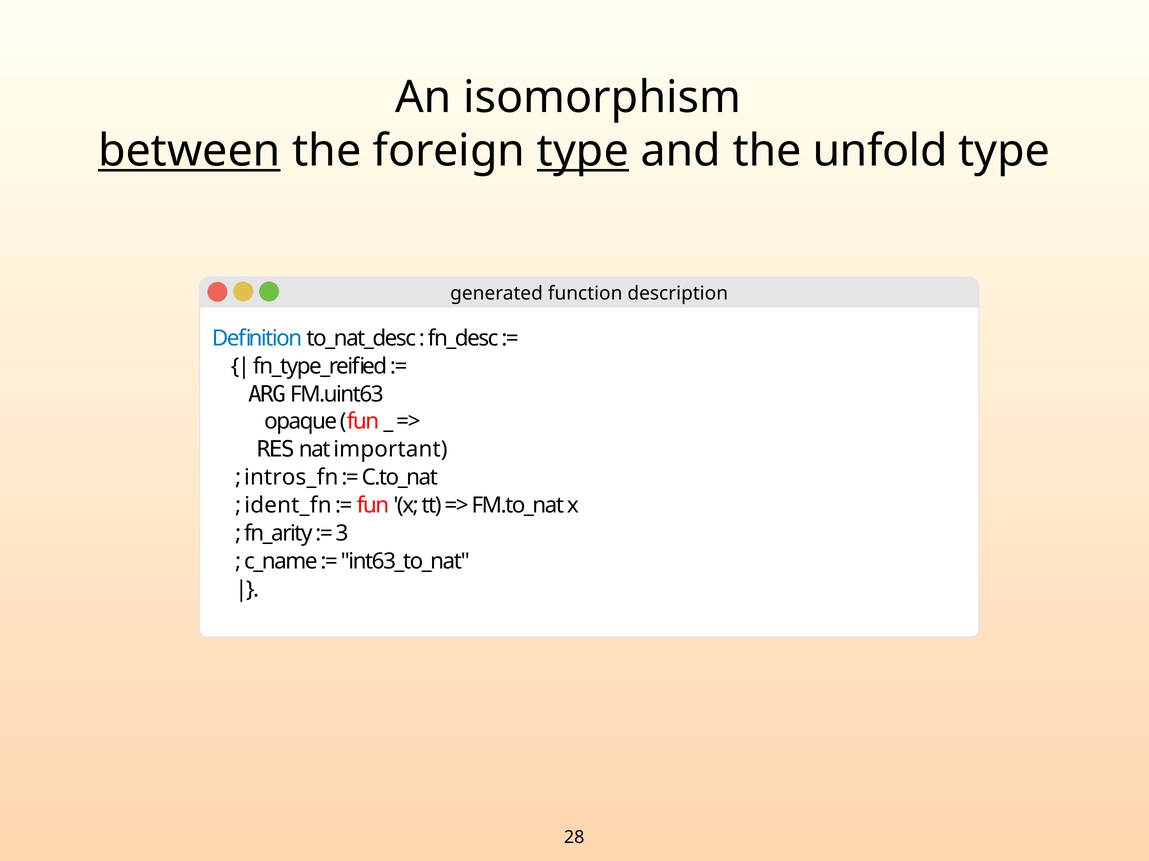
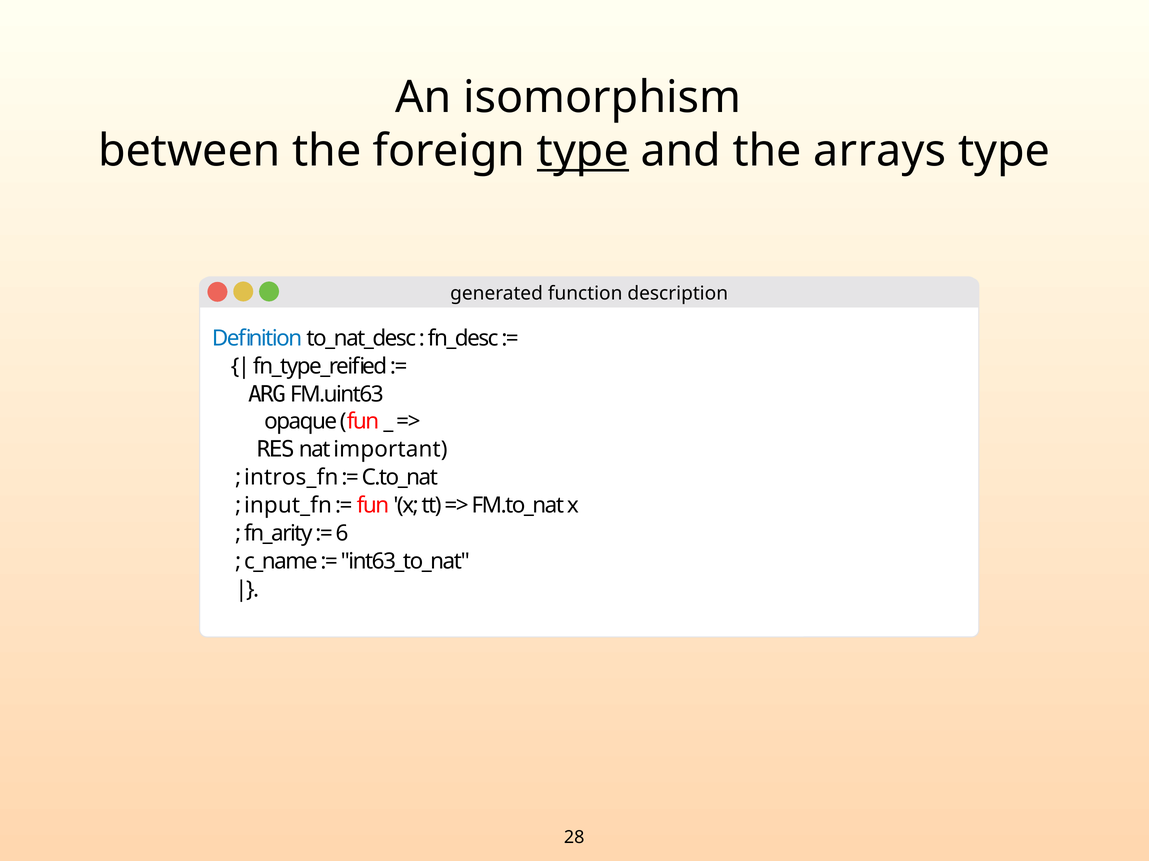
between underline: present -> none (189, 151)
unfold: unfold -> arrays (880, 151)
ident_fn: ident_fn -> input_fn (288, 506)
3: 3 -> 6 (342, 534)
